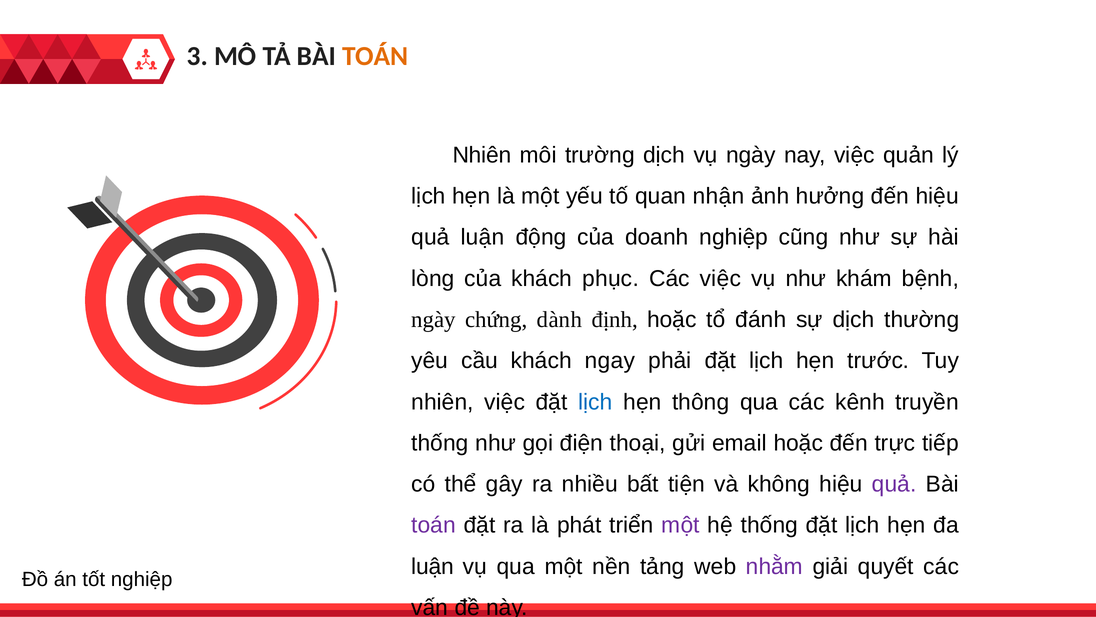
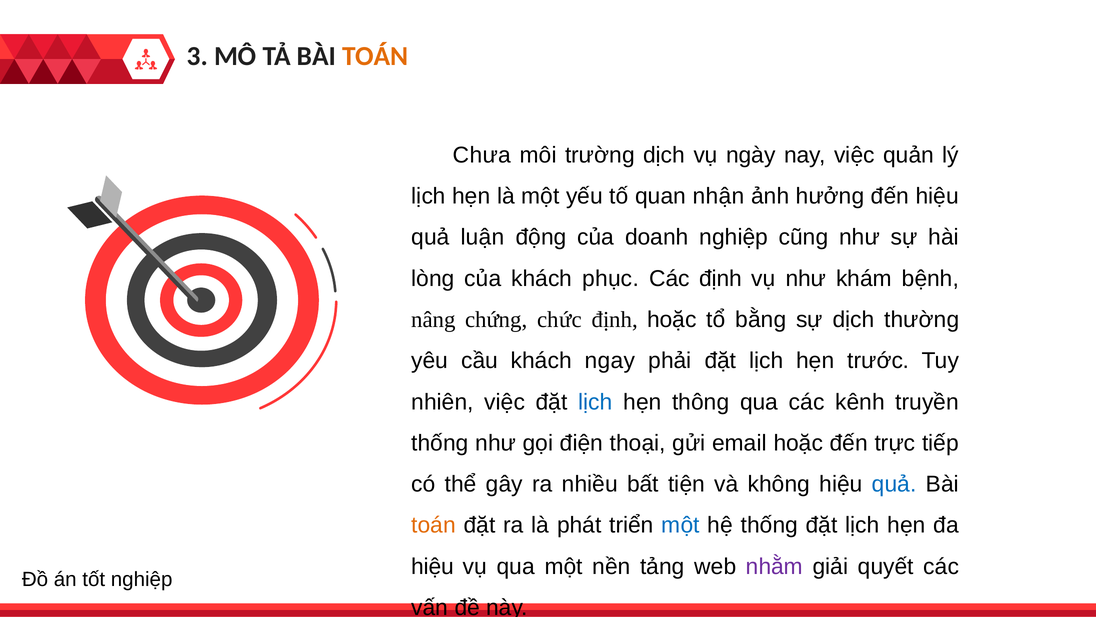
Nhiên: Nhiên -> Chưa (482, 155)
Các việc: việc -> định (721, 278)
ngày: ngày -> nâng (434, 319)
dành: dành -> chức (559, 319)
đánh: đánh -> bằng (761, 319)
quả colour: purple -> blue (894, 484)
toán colour: purple -> orange (434, 525)
một colour: purple -> blue (681, 525)
luận: luận -> hiệu (432, 566)
